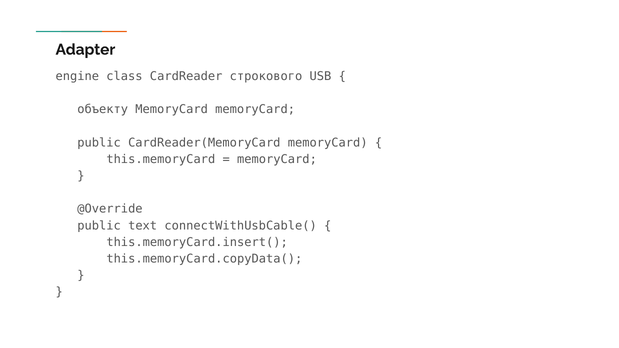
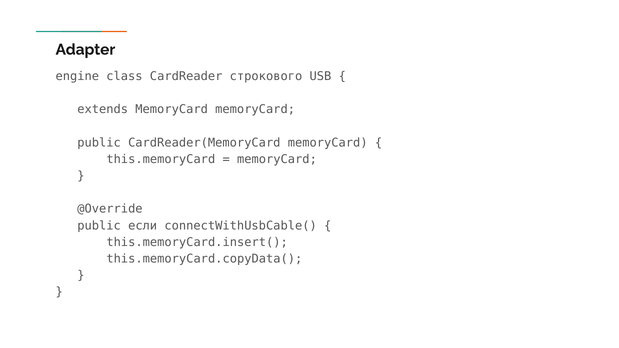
объекту: объекту -> extends (103, 110)
text: text -> если (143, 226)
